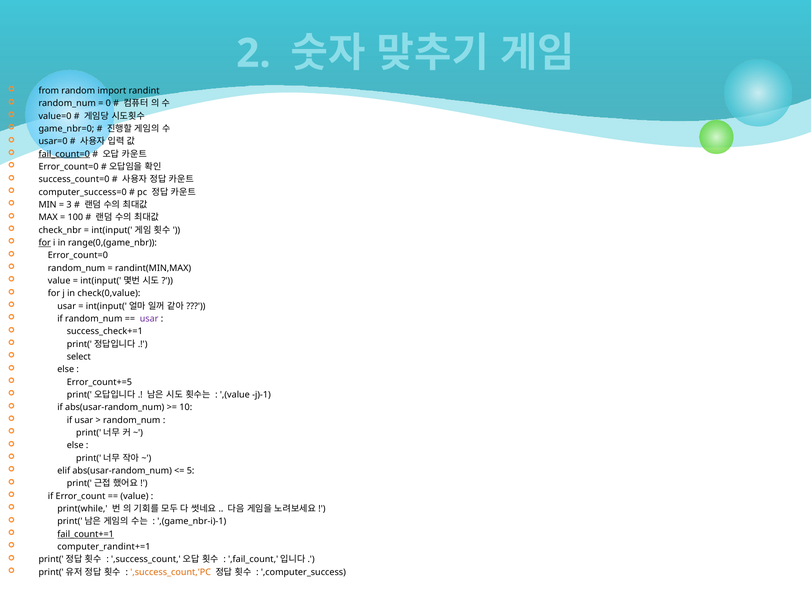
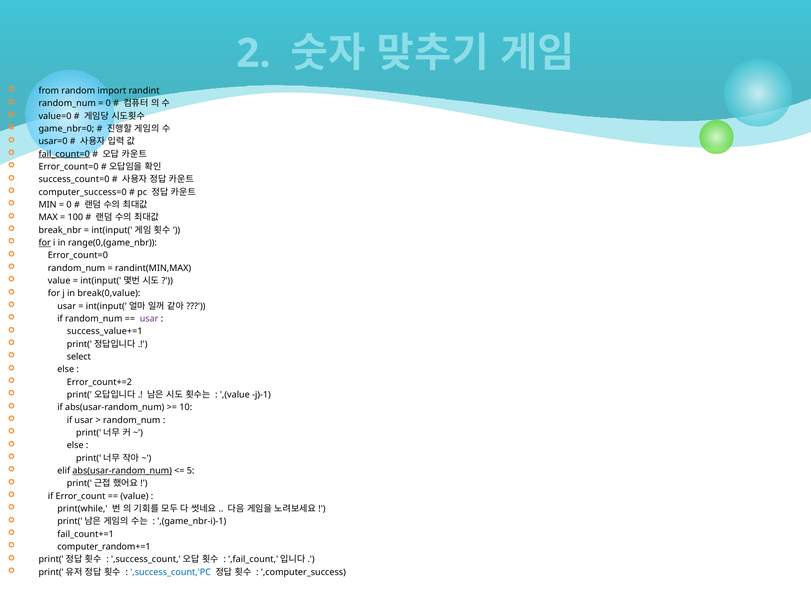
3: 3 -> 0 (69, 205)
check_nbr: check_nbr -> break_nbr (60, 230)
check(0,value: check(0,value -> break(0,value (109, 294)
success_check+=1: success_check+=1 -> success_value+=1 (105, 332)
Error_count+=5: Error_count+=5 -> Error_count+=2 (99, 382)
abs(usar-random_num underline: none -> present (122, 471)
fail_count+=1 underline: present -> none (86, 534)
computer_randint+=1: computer_randint+=1 -> computer_random+=1 (104, 547)
,success_count,'PC colour: orange -> blue (171, 572)
